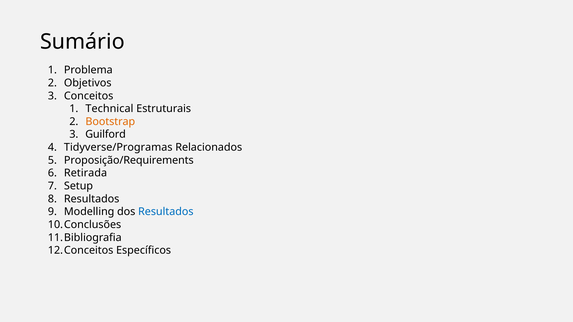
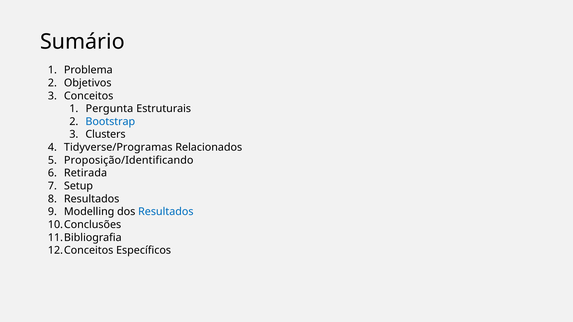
Technical: Technical -> Pergunta (109, 109)
Bootstrap colour: orange -> blue (110, 122)
Guilford: Guilford -> Clusters (106, 135)
Proposição/Requirements: Proposição/Requirements -> Proposição/Identificando (129, 160)
